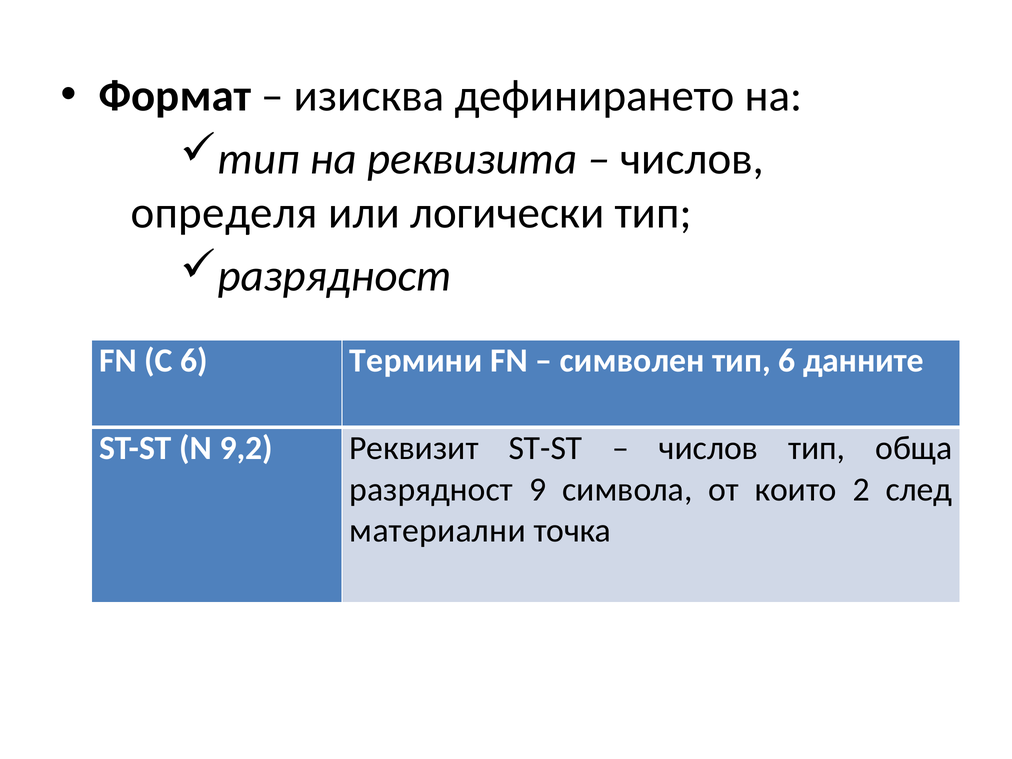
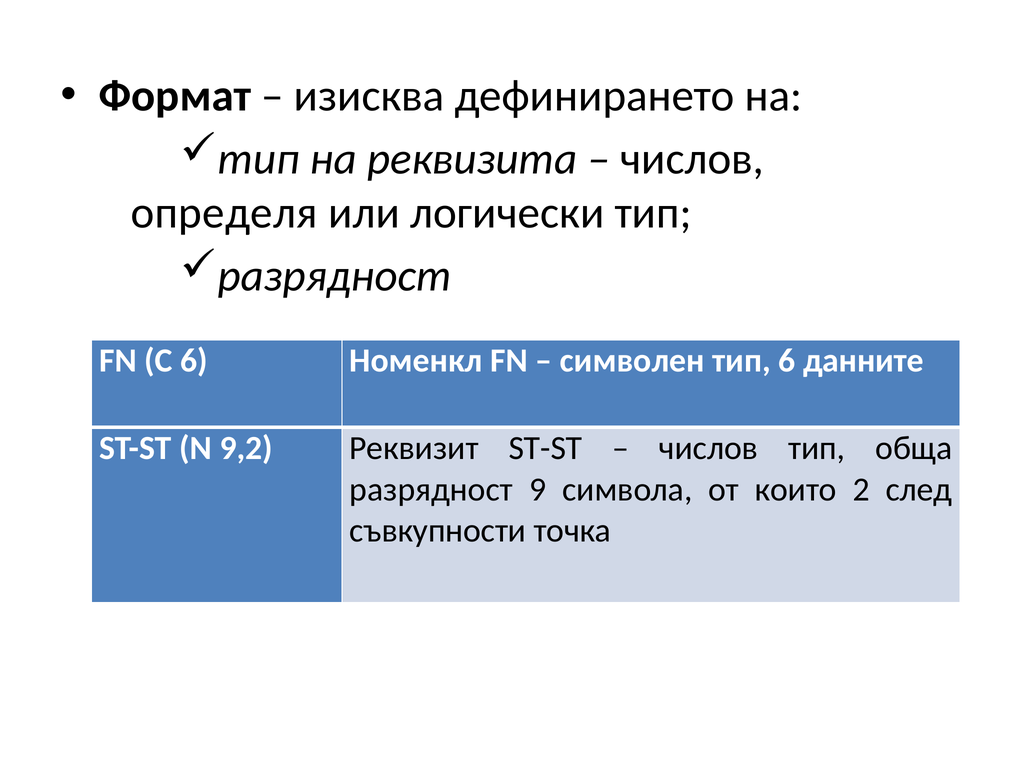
Термини: Термини -> Номенкл (416, 361)
материални: материални -> съвкупности (438, 531)
